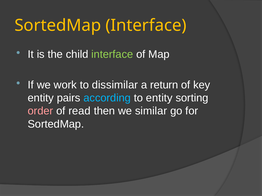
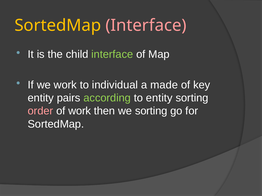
Interface colour: yellow -> pink (146, 25)
dissimilar: dissimilar -> individual (115, 85)
return: return -> made (164, 85)
according colour: light blue -> light green (107, 98)
of read: read -> work (80, 111)
we similar: similar -> sorting (151, 111)
